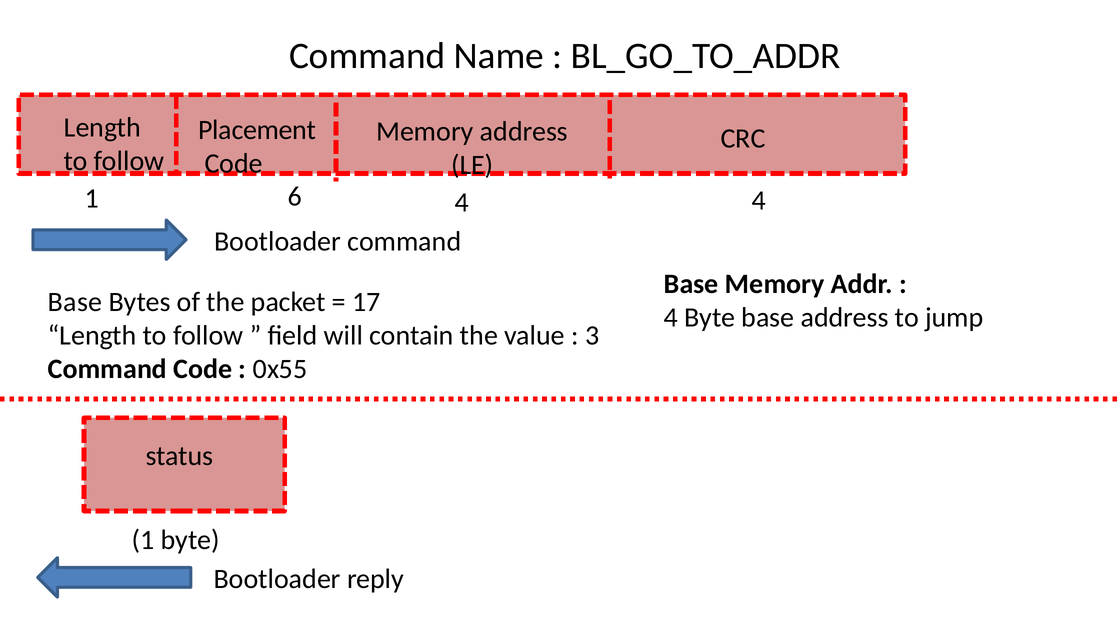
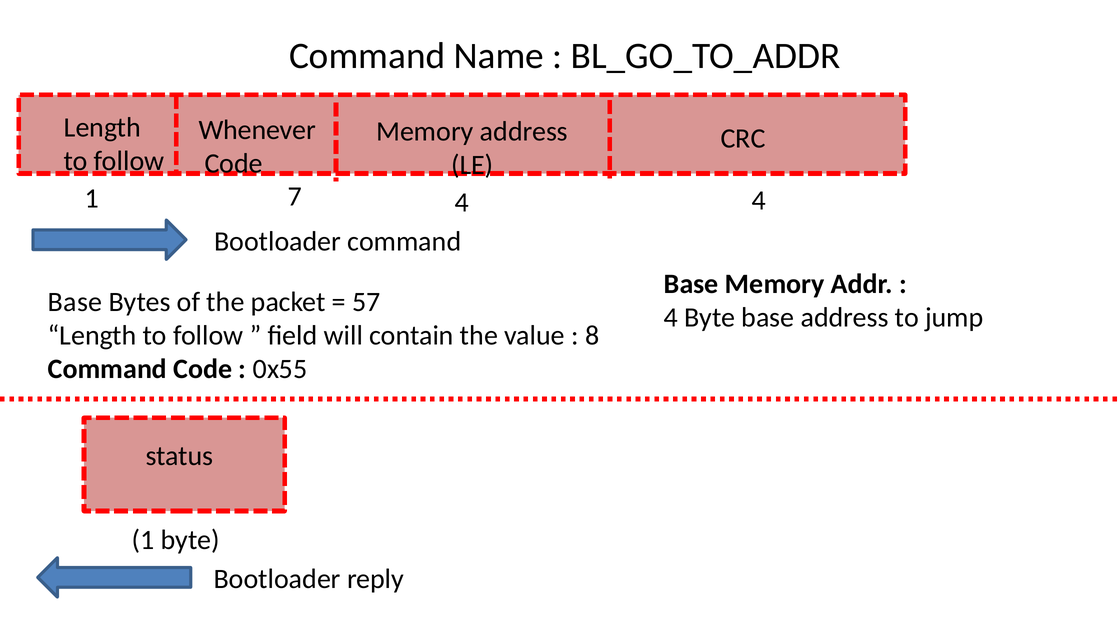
Placement: Placement -> Whenever (257, 130)
6: 6 -> 7 (295, 196)
17: 17 -> 57 (366, 302)
3: 3 -> 8 (592, 335)
